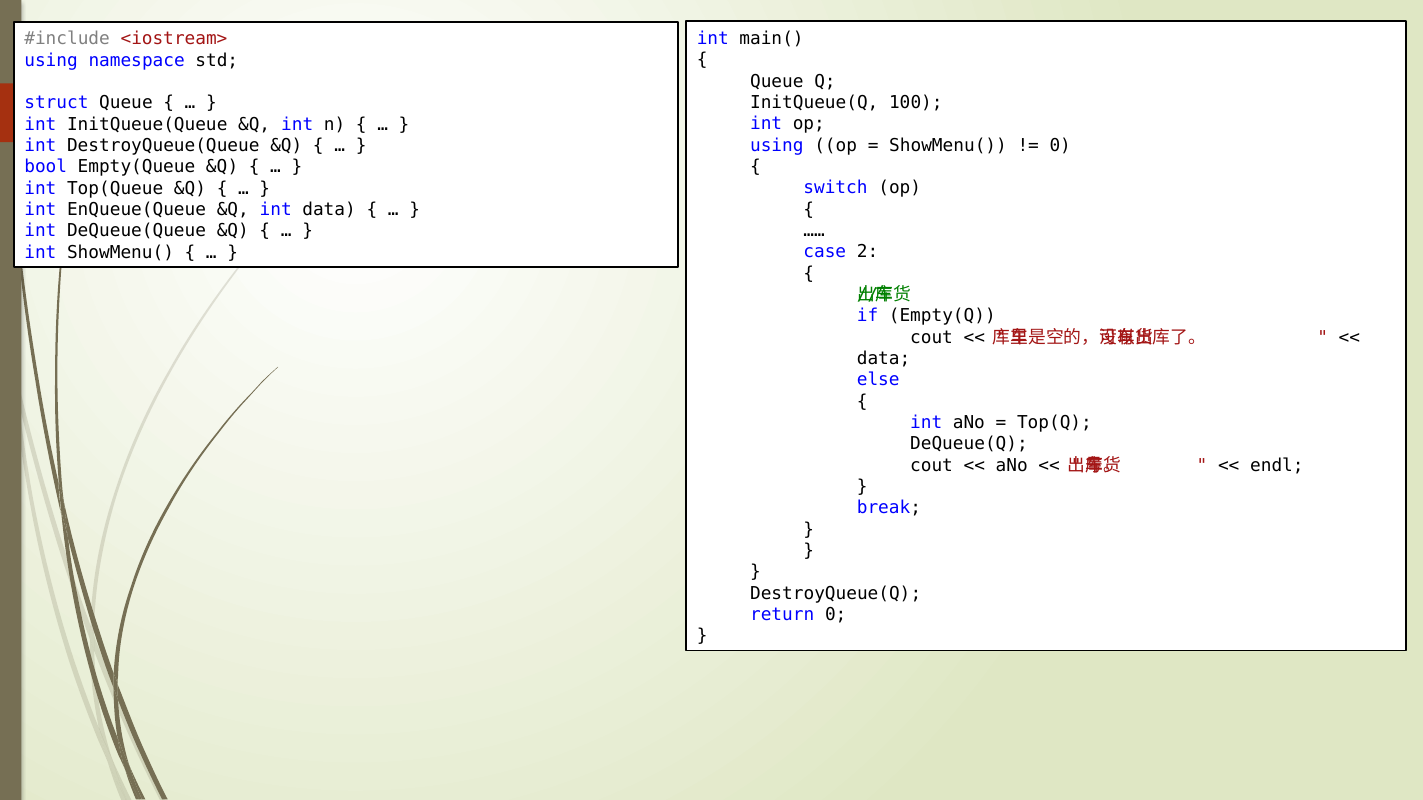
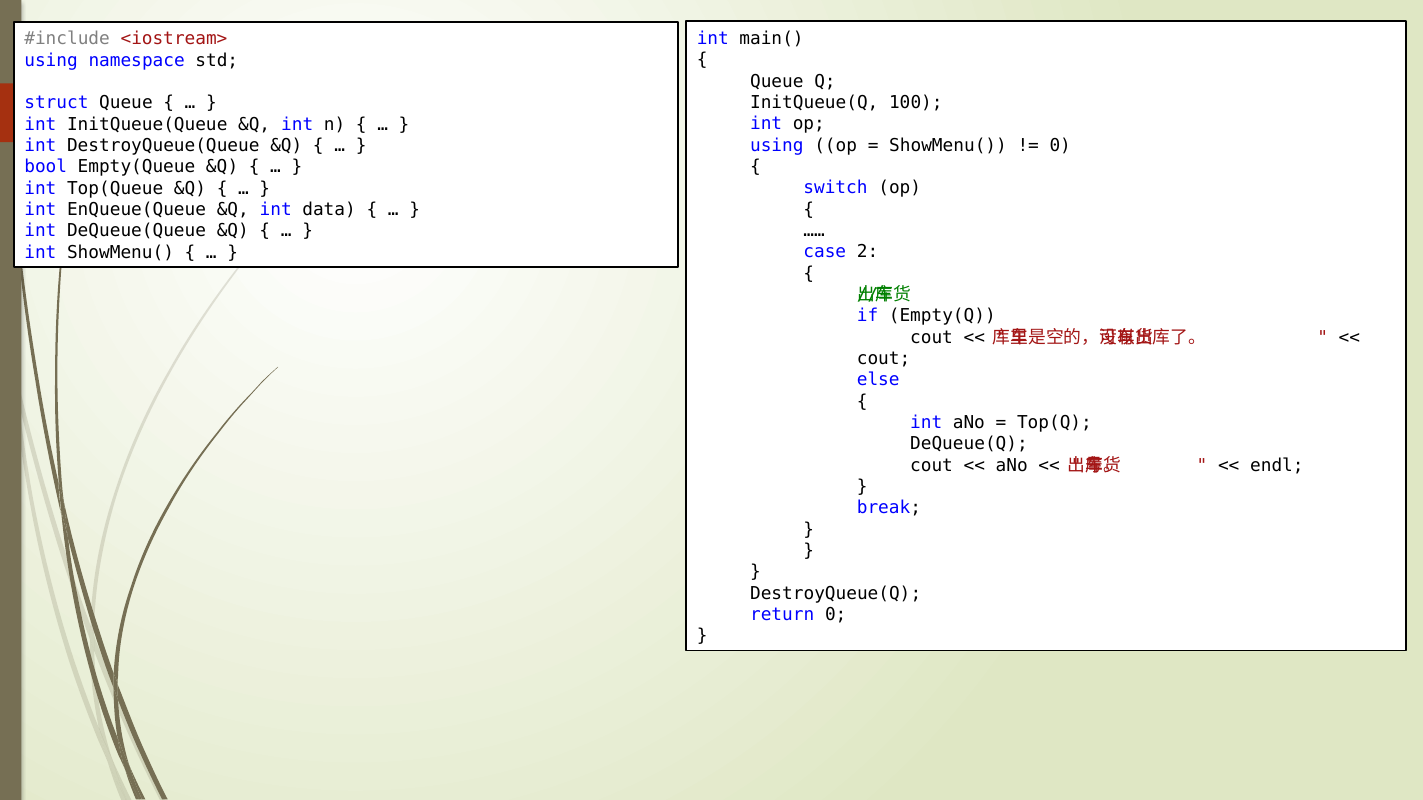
data: data -> cout (884, 359)
